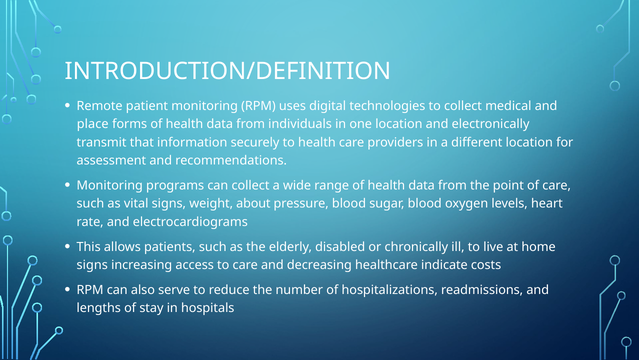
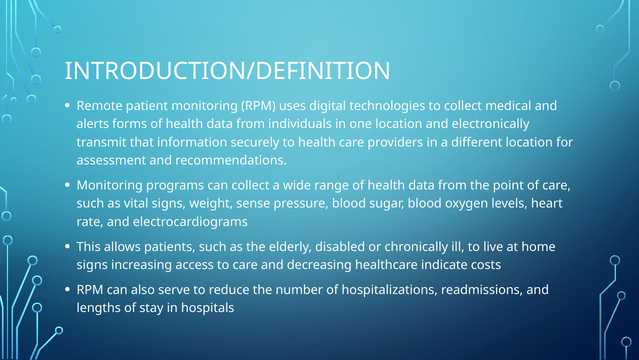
place: place -> alerts (93, 124)
about: about -> sense (253, 203)
